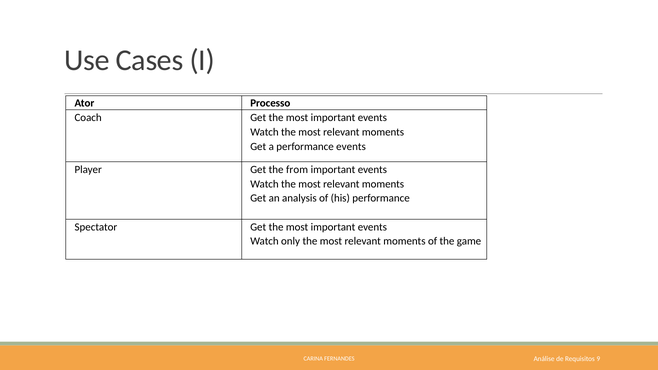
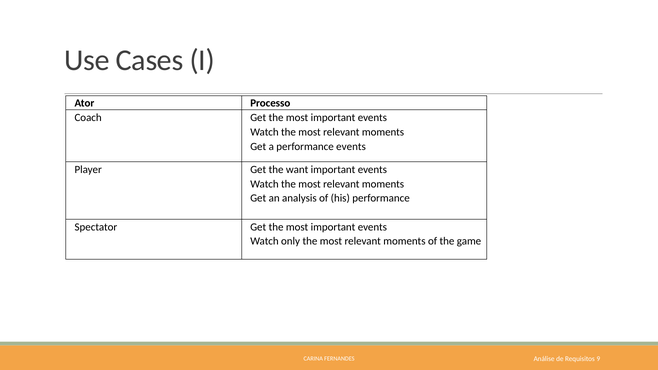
from: from -> want (297, 170)
